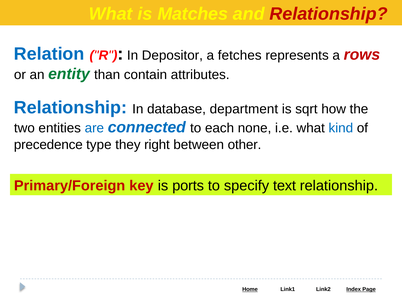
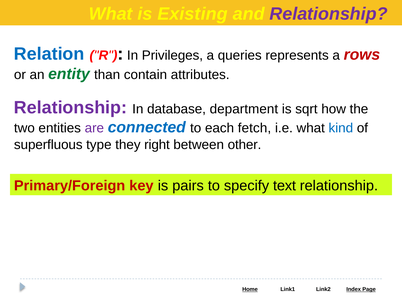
Matches: Matches -> Existing (193, 14)
Relationship colour: red -> purple (329, 14)
Depositor: Depositor -> Privileges (172, 56)
fetches: fetches -> queries (240, 56)
Relationship colour: blue -> purple (71, 108)
are colour: blue -> purple (94, 128)
none: none -> fetch (254, 128)
precedence: precedence -> superfluous (48, 145)
ports: ports -> pairs (188, 186)
